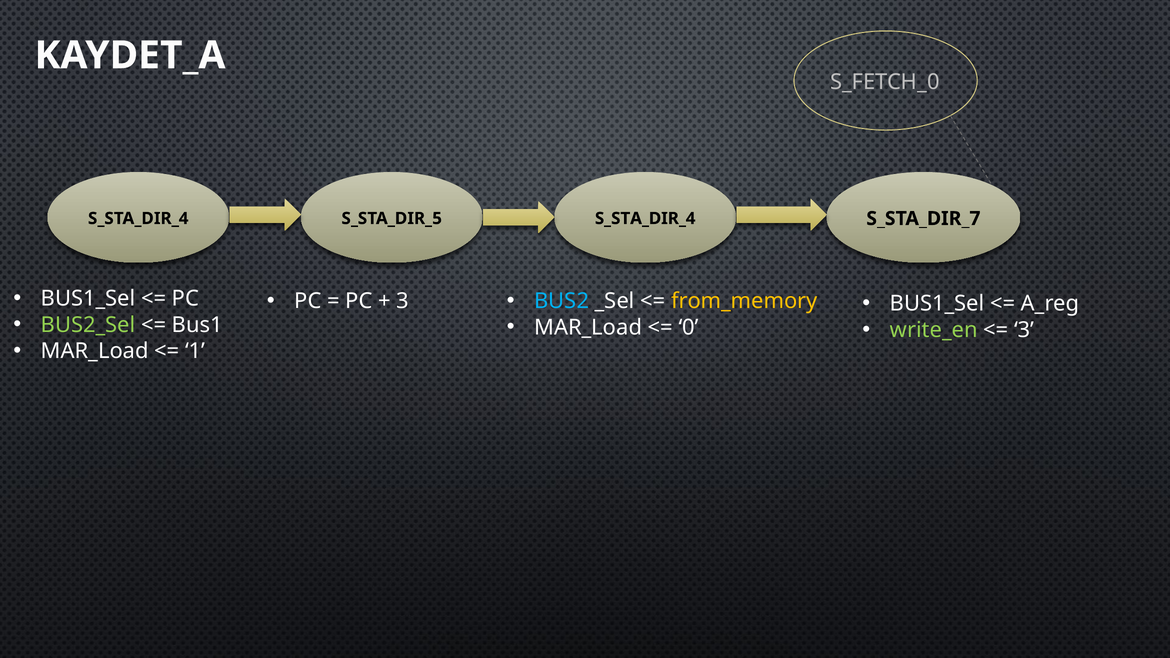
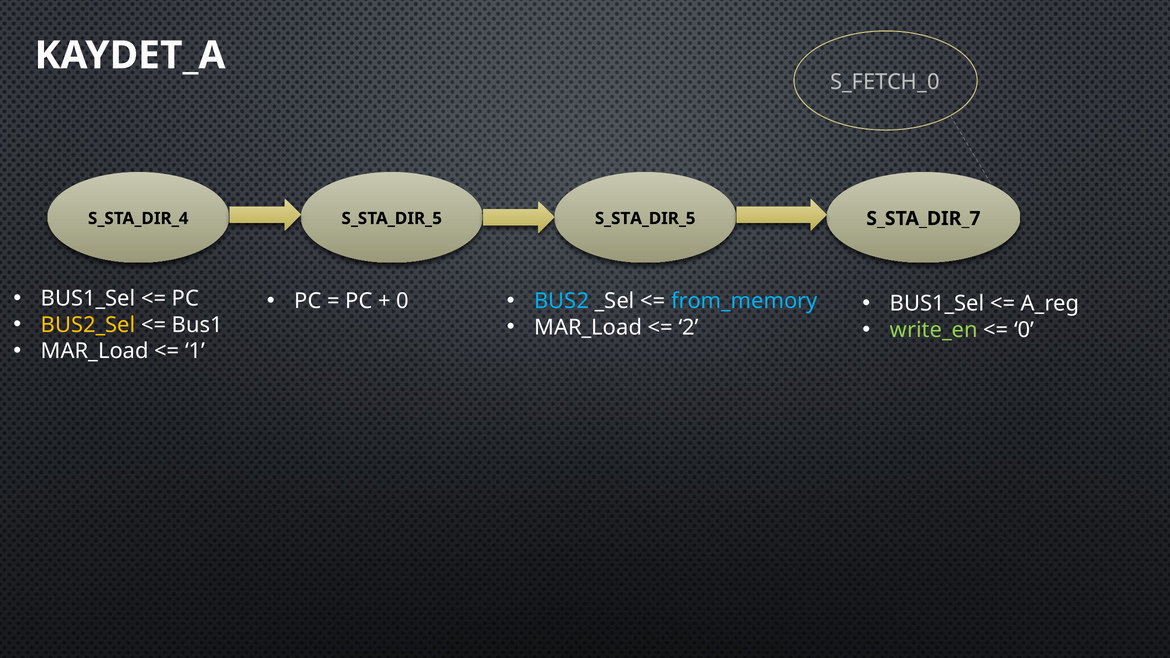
S_STA_DIR_5 S_STA_DIR_4: S_STA_DIR_4 -> S_STA_DIR_5 (645, 218)
3: 3 -> 0 (403, 301)
from_memory colour: yellow -> light blue (744, 301)
BUS2_Sel colour: light green -> yellow (88, 325)
0: 0 -> 2 (689, 327)
3: 3 -> 0 (1024, 330)
